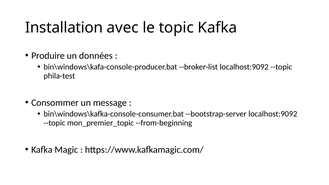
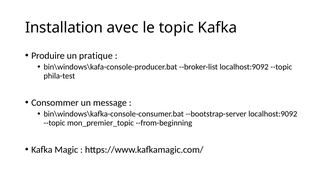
données: données -> pratique (96, 56)
